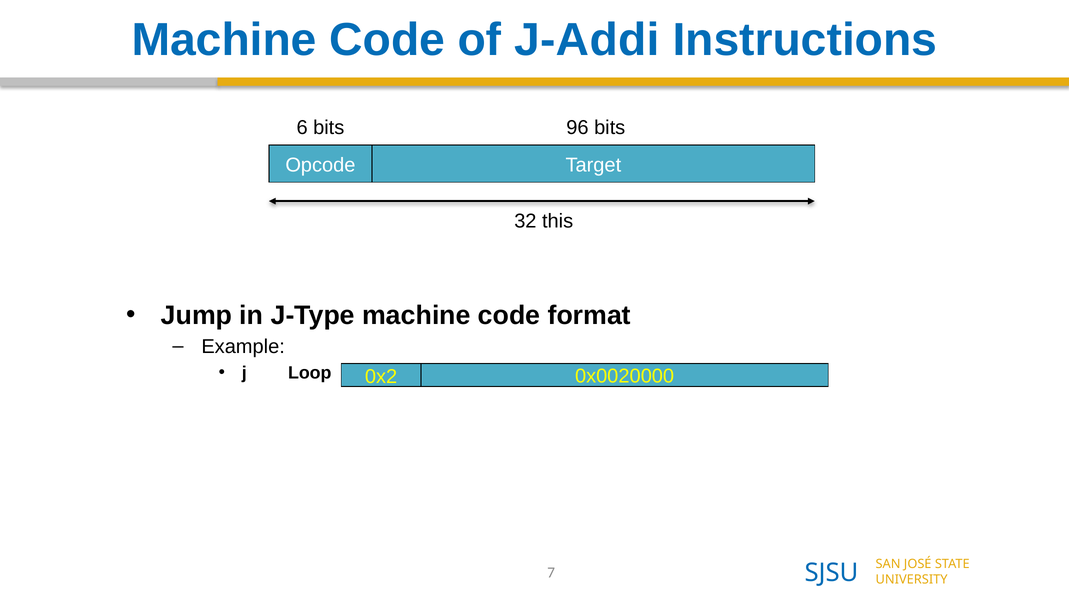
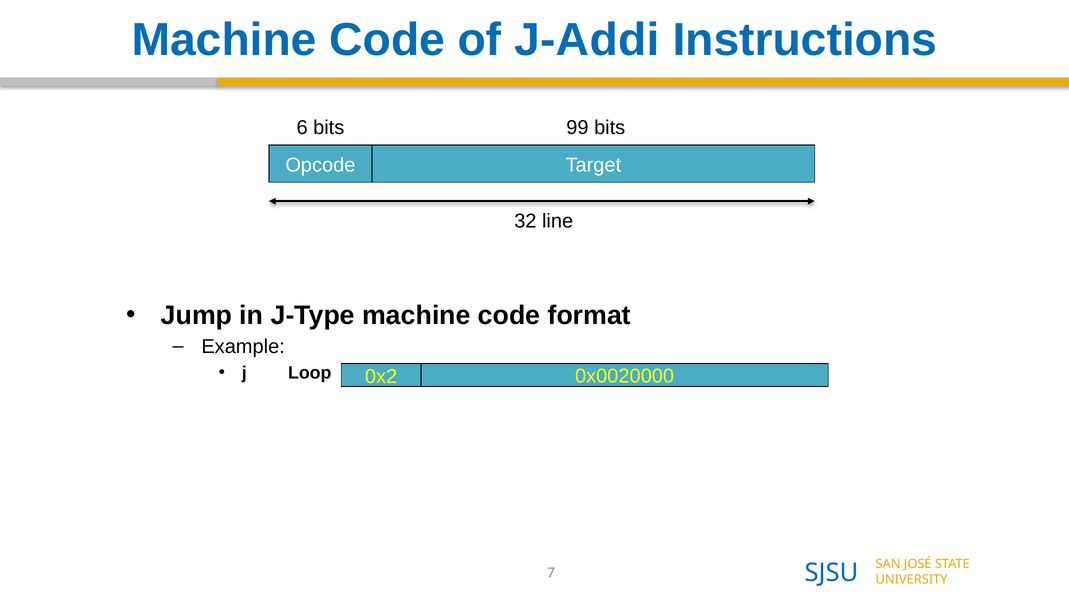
96: 96 -> 99 (577, 128)
this: this -> line (558, 221)
